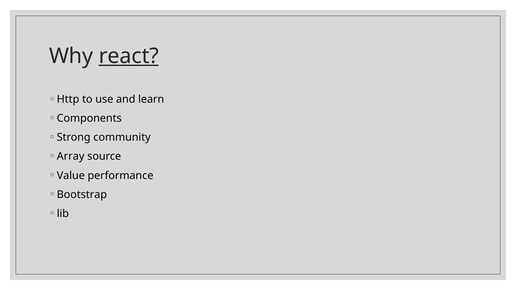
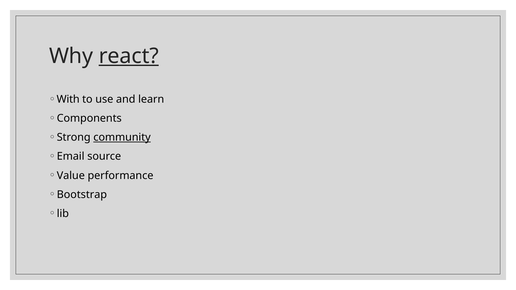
Http: Http -> With (68, 99)
community underline: none -> present (122, 138)
Array: Array -> Email (71, 157)
